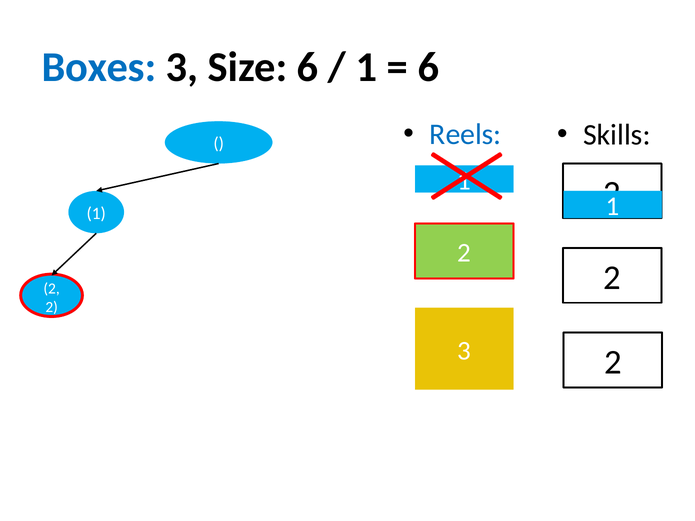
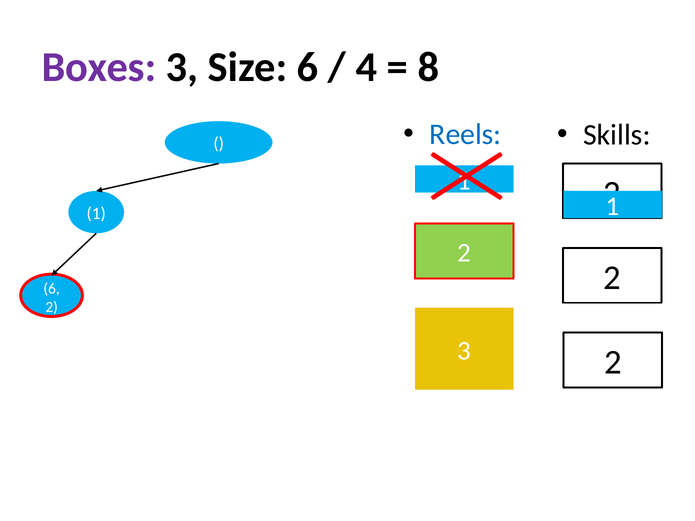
Boxes colour: blue -> purple (99, 67)
1: 1 -> 4 (366, 67)
6: 6 -> 8 (428, 67)
2: 2 -> 6 (52, 289)
